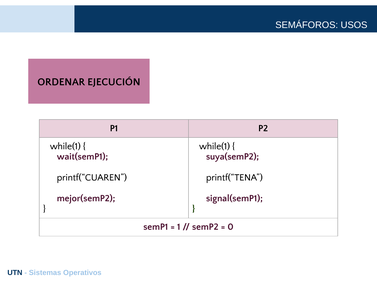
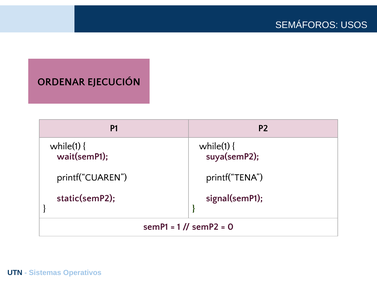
mejor(semP2: mejor(semP2 -> static(semP2 (86, 198)
